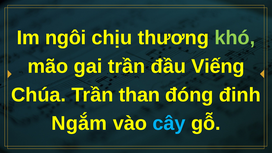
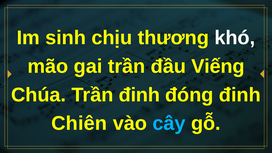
ngôi: ngôi -> sinh (66, 38)
khó colour: light green -> white (235, 38)
Trần than: than -> đinh (139, 95)
Ngắm: Ngắm -> Chiên (79, 123)
